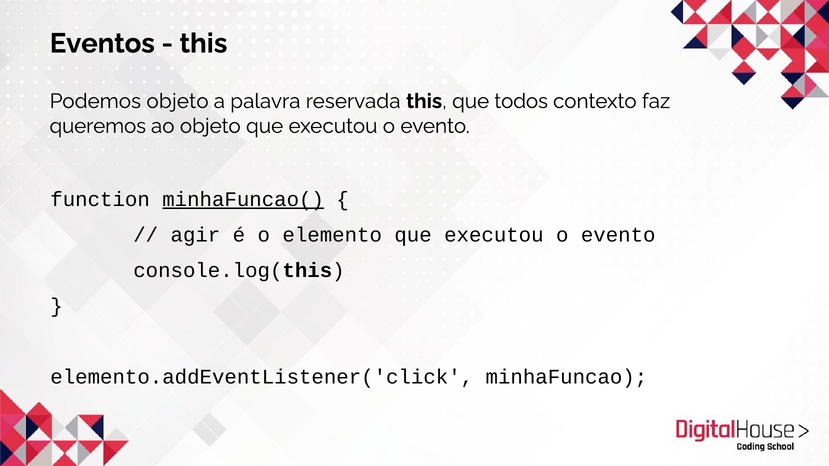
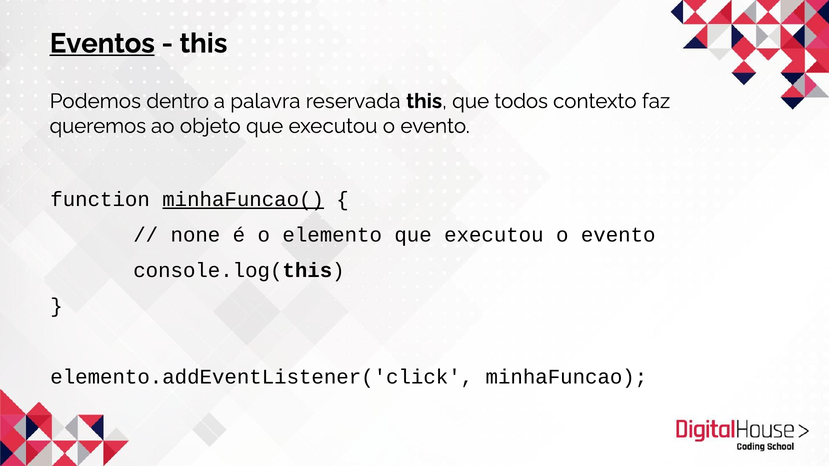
Eventos underline: none -> present (102, 43)
Podemos objeto: objeto -> dentro (178, 101)
agir: agir -> none (195, 235)
